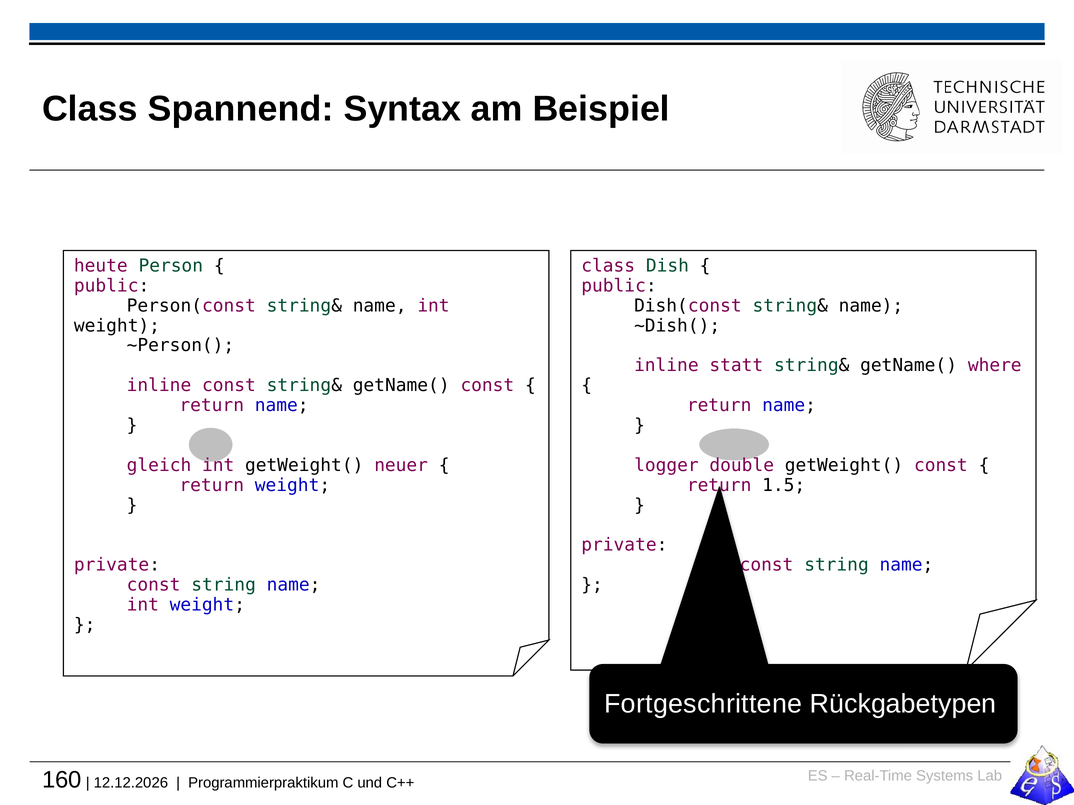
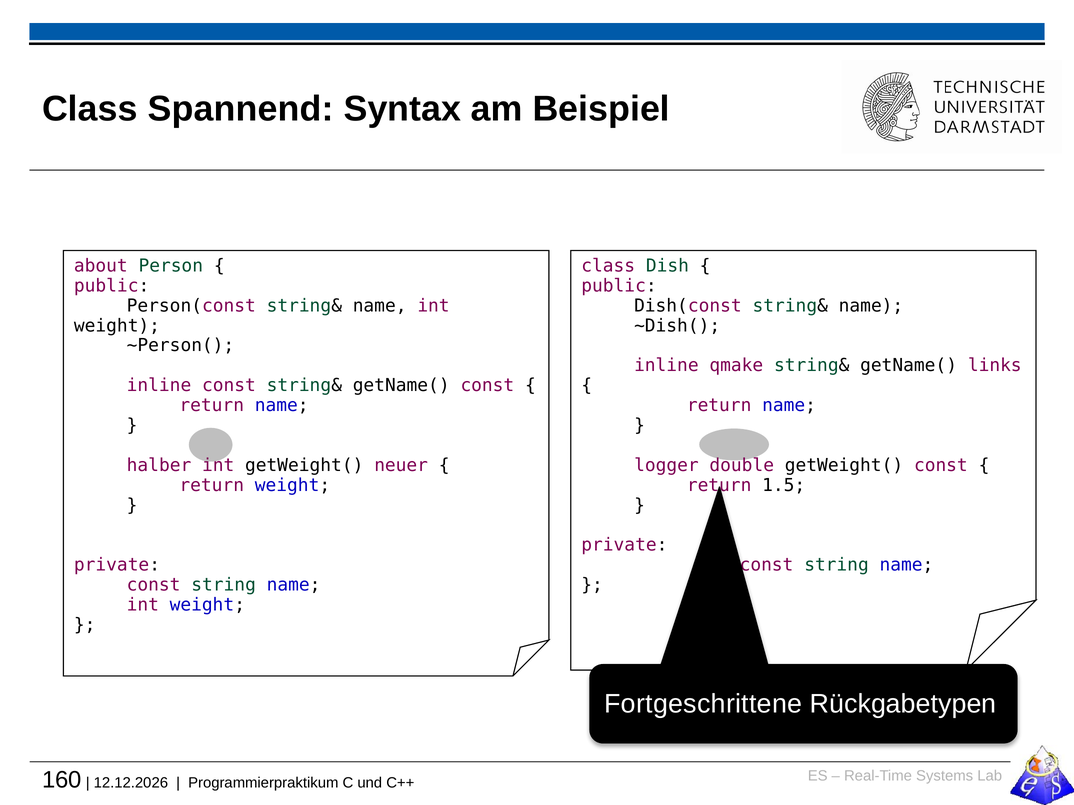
heute: heute -> about (101, 266)
statt: statt -> qmake (736, 366)
where: where -> links (995, 366)
gleich: gleich -> halber (159, 466)
